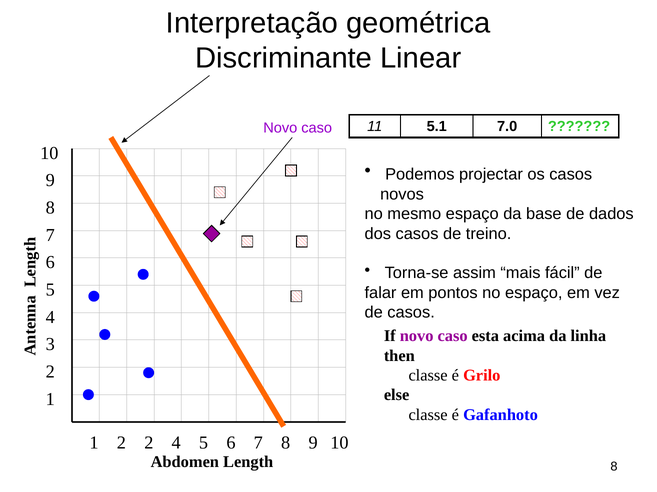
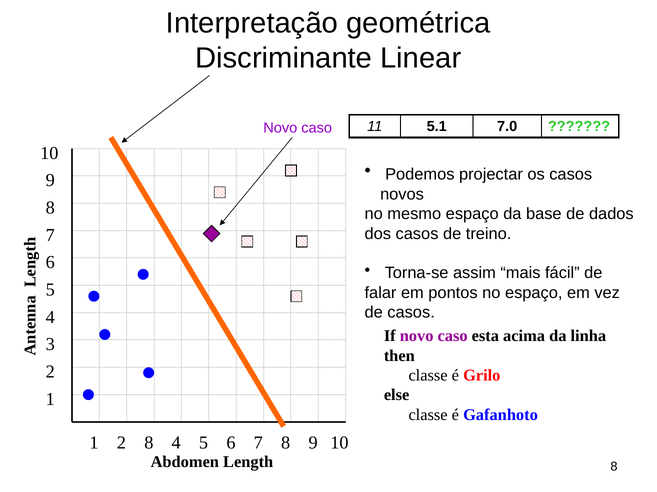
2 2: 2 -> 8 (149, 444)
